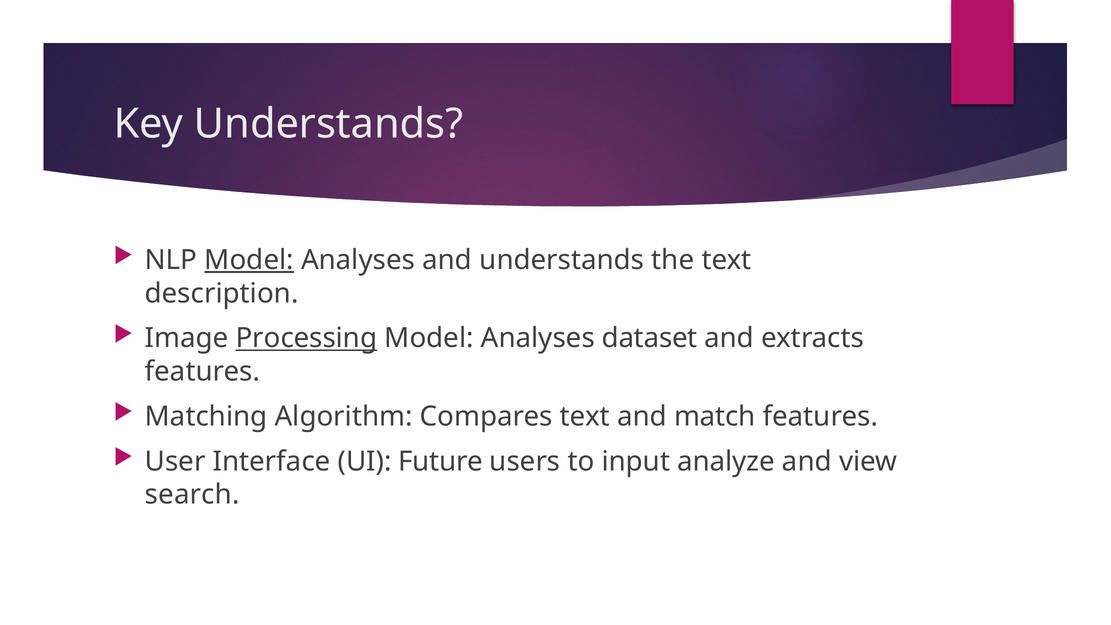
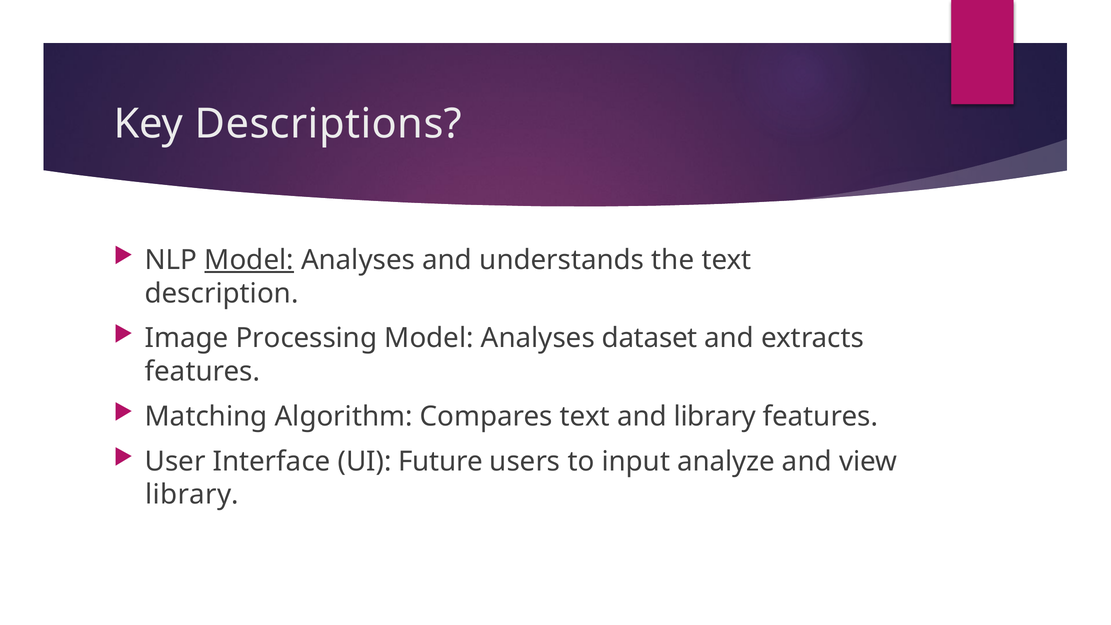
Key Understands: Understands -> Descriptions (328, 124)
Processing underline: present -> none (306, 338)
and match: match -> library (715, 417)
search: search -> library (192, 495)
